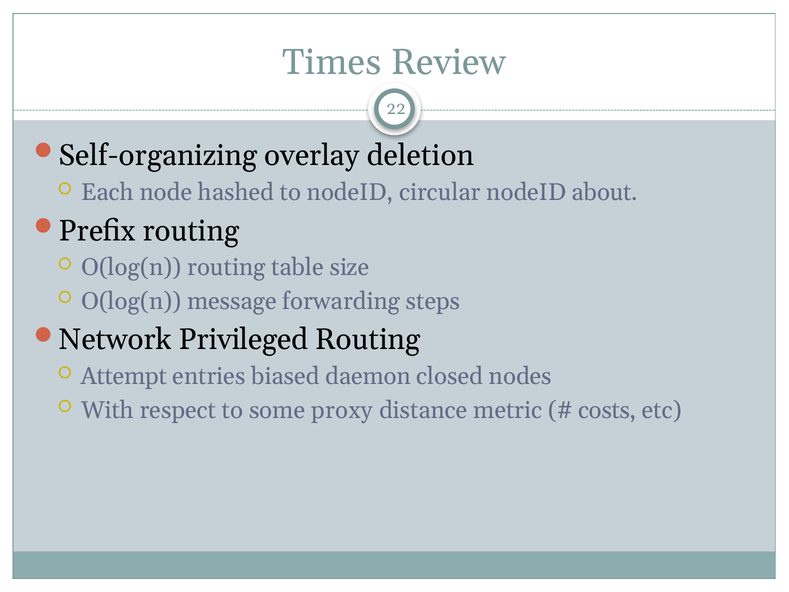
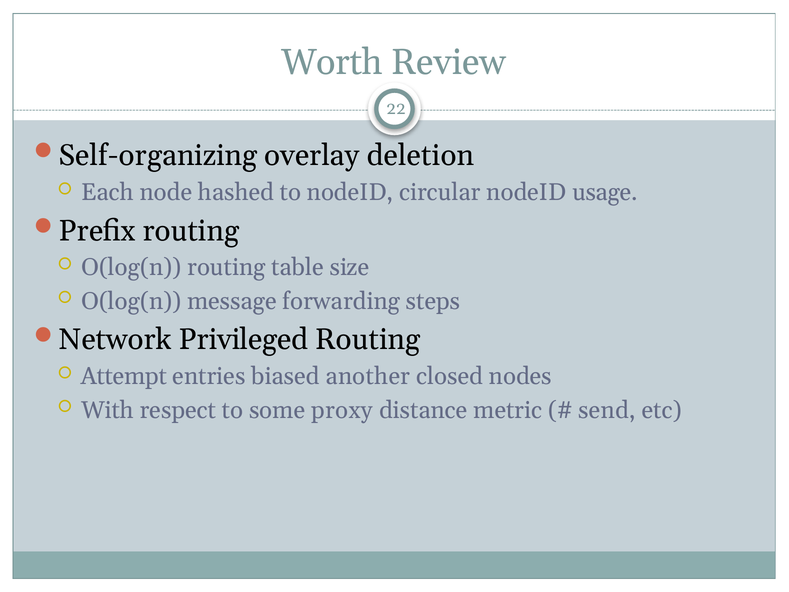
Times: Times -> Worth (332, 62)
about: about -> usage (605, 192)
daemon: daemon -> another (368, 376)
costs: costs -> send (607, 410)
